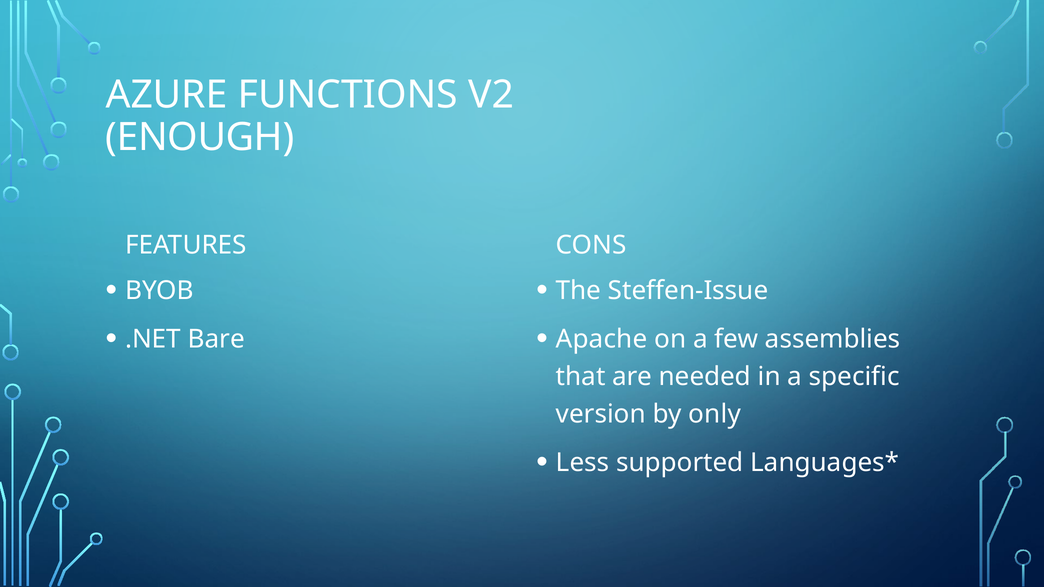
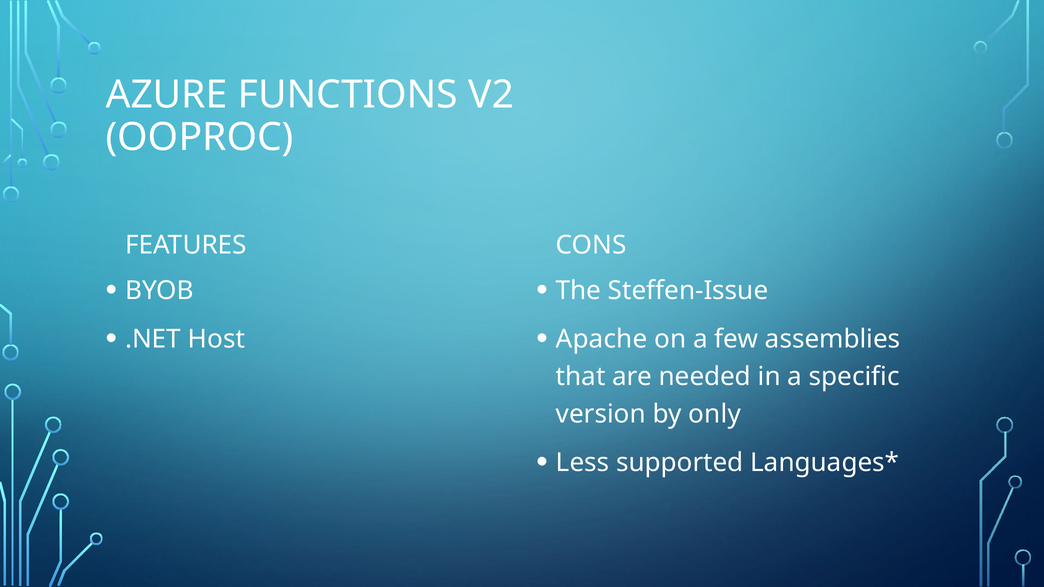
ENOUGH: ENOUGH -> OOPROC (200, 137)
Bare: Bare -> Host (216, 339)
